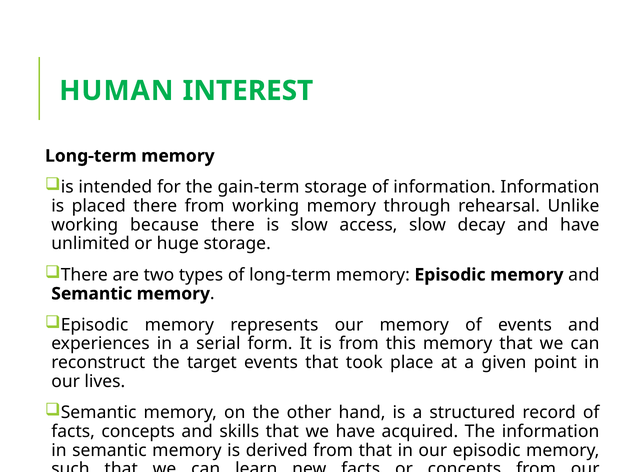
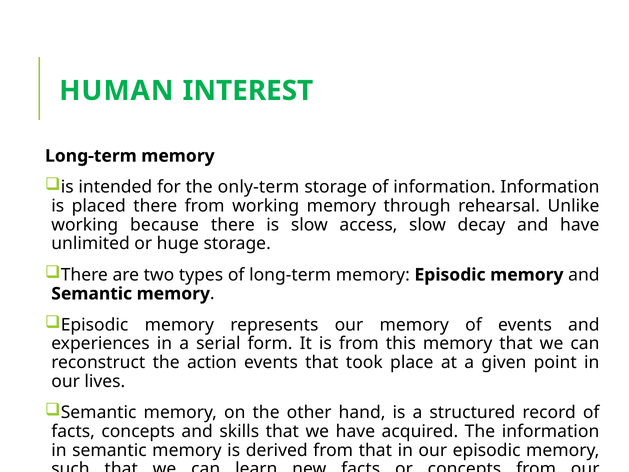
gain-term: gain-term -> only-term (258, 187)
target: target -> action (212, 362)
